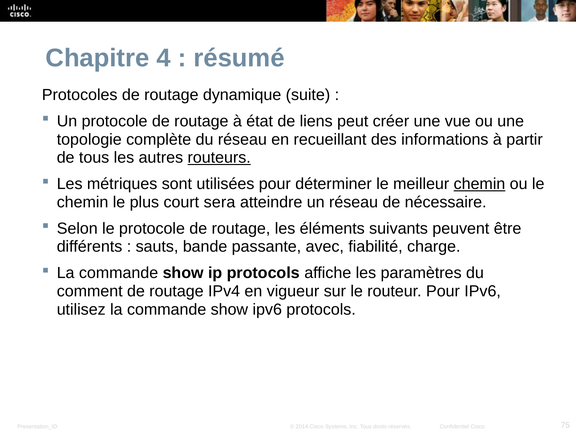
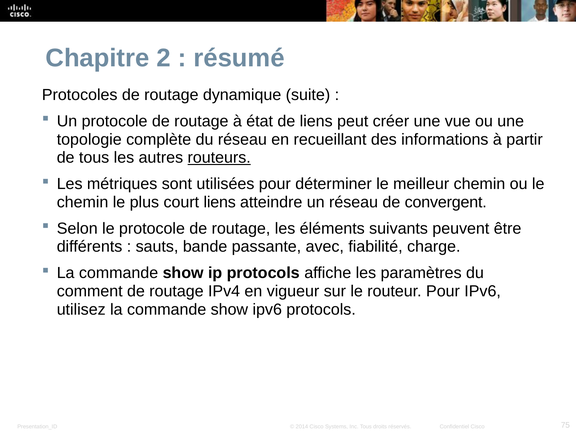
4: 4 -> 2 (164, 58)
chemin underline: present -> none (479, 184)
court sera: sera -> liens (220, 202)
nécessaire: nécessaire -> convergent (446, 202)
